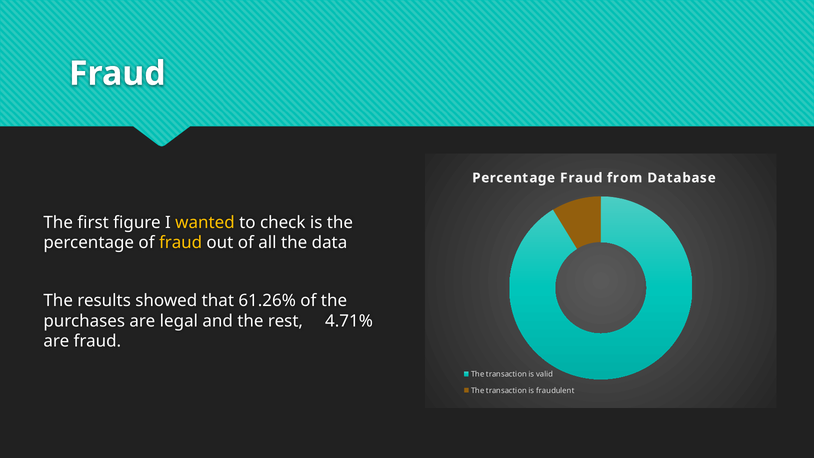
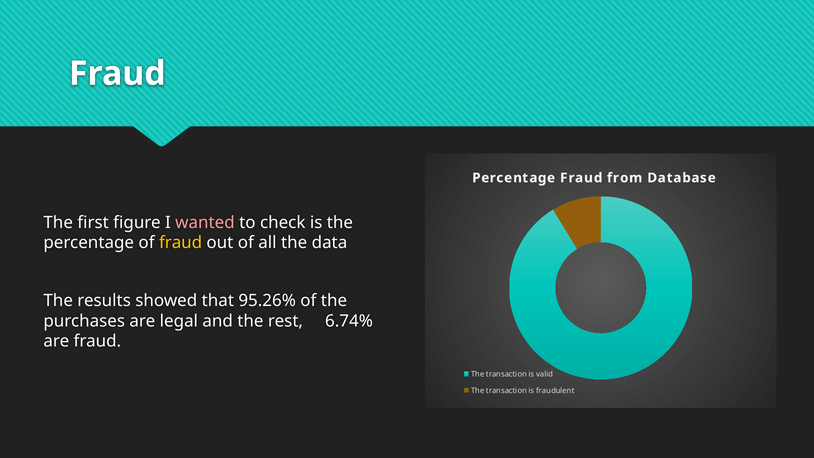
wanted colour: yellow -> pink (205, 222)
61.26%: 61.26% -> 95.26% (267, 301)
4.71%: 4.71% -> 6.74% (349, 321)
